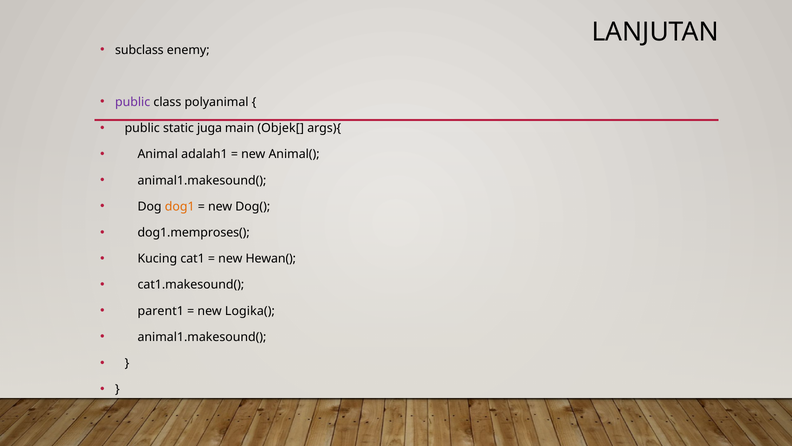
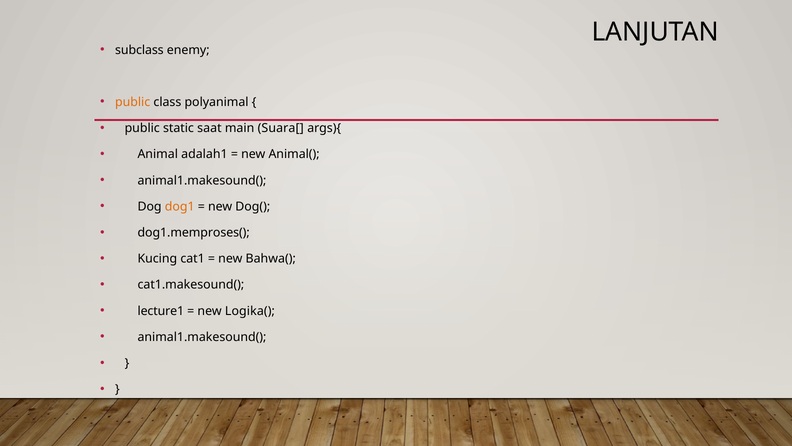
public colour: purple -> orange (133, 102)
juga: juga -> saat (209, 128)
Objek[: Objek[ -> Suara[ (281, 128)
Hewan(: Hewan( -> Bahwa( (271, 258)
parent1: parent1 -> lecture1 (161, 311)
